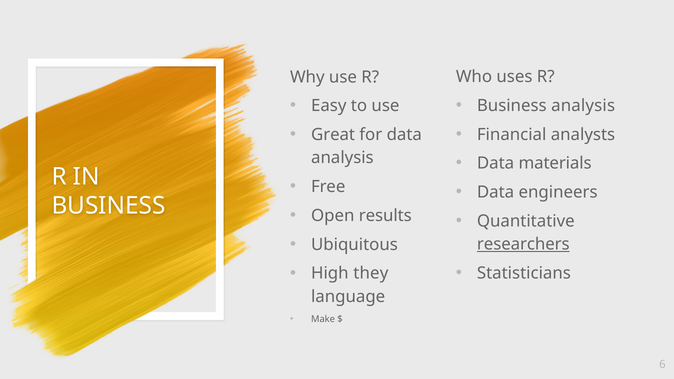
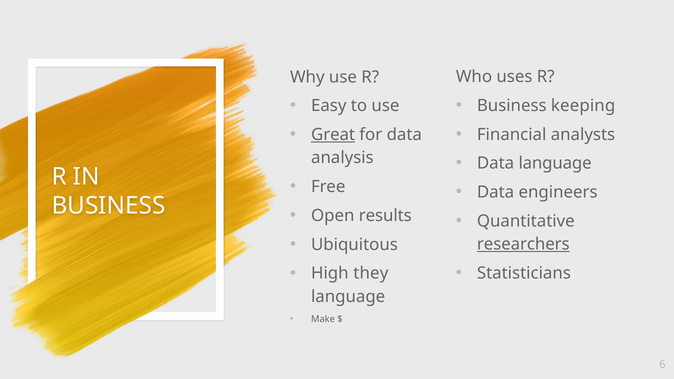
Business analysis: analysis -> keeping (583, 106)
Great underline: none -> present (333, 135)
Data materials: materials -> language (555, 163)
